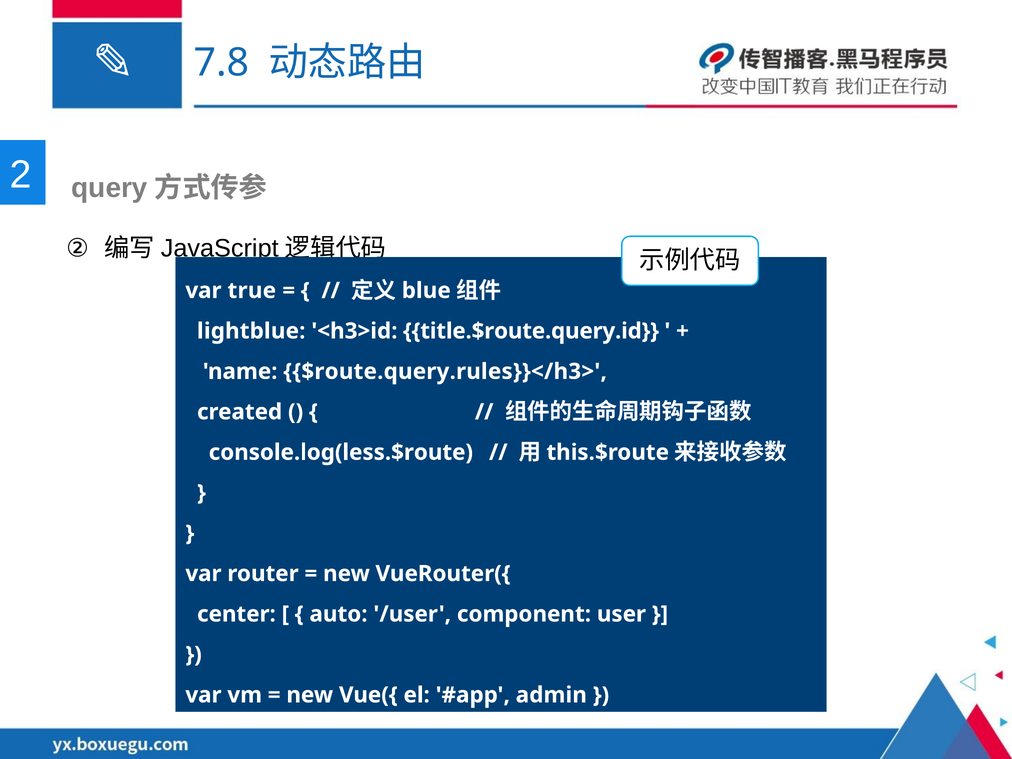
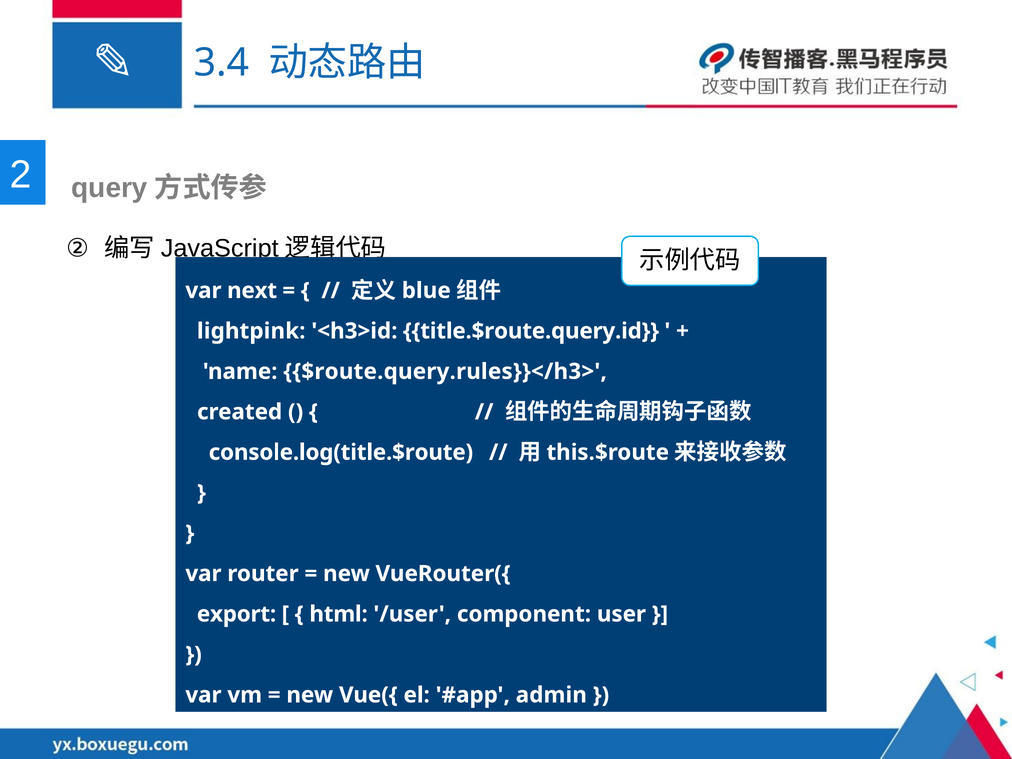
7.8: 7.8 -> 3.4 (221, 63)
true: true -> next (252, 291)
lightblue: lightblue -> lightpink (251, 331)
console.log(less.$route: console.log(less.$route -> console.log(title.$route (341, 452)
center: center -> export (237, 614)
auto: auto -> html (339, 614)
